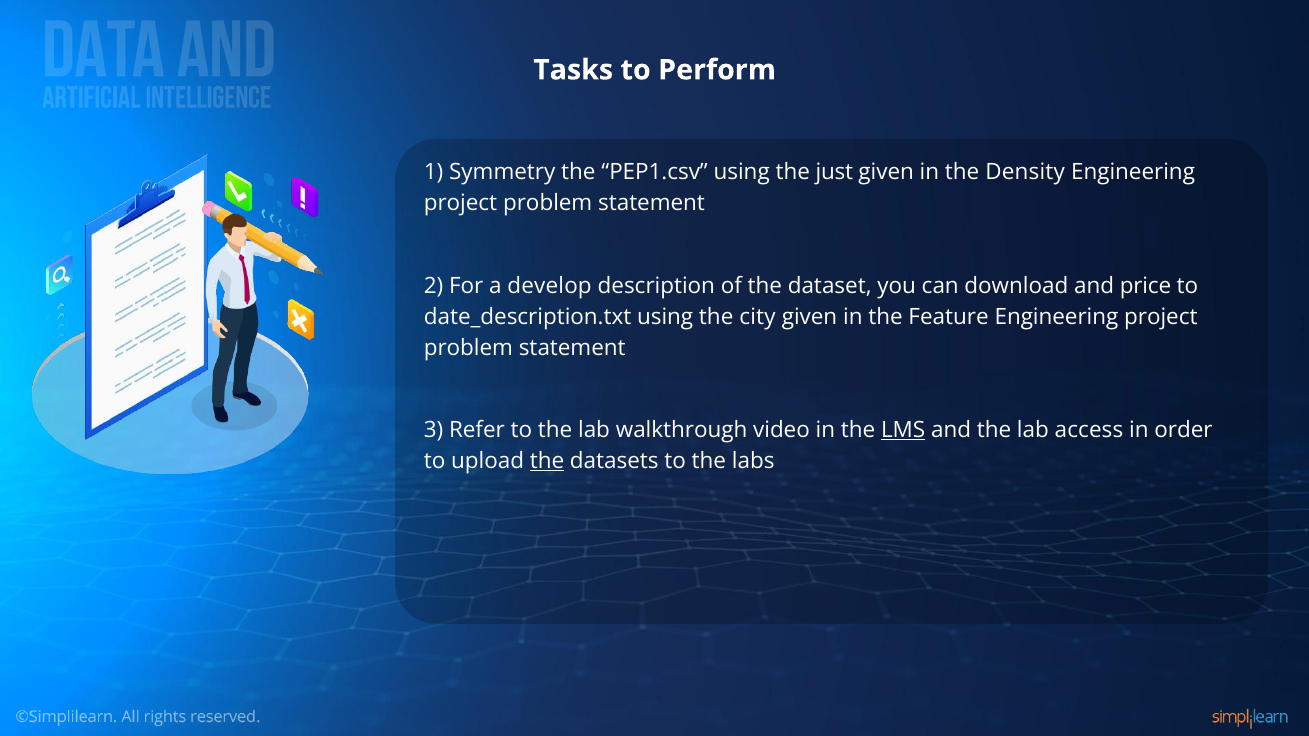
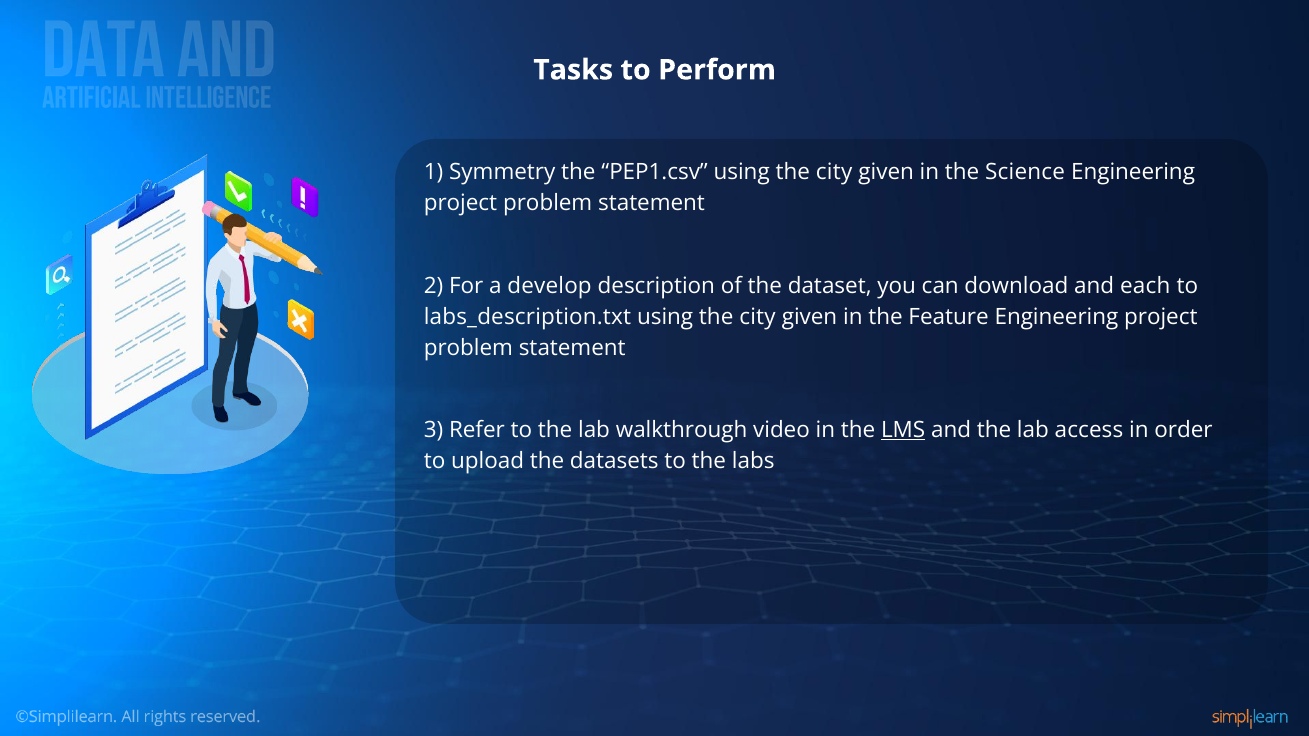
PEP1.csv using the just: just -> city (834, 172)
Density: Density -> Science (1025, 172)
price: price -> each (1145, 286)
date_description.txt: date_description.txt -> labs_description.txt (527, 317)
the underline: present -> none (547, 461)
